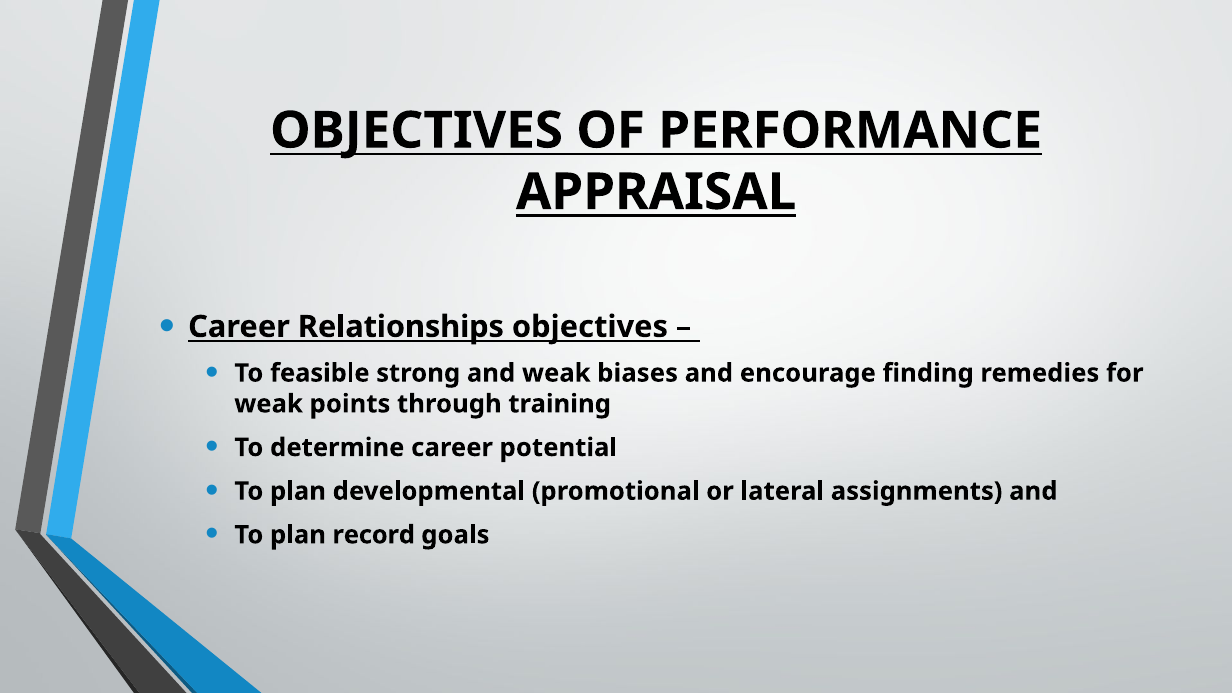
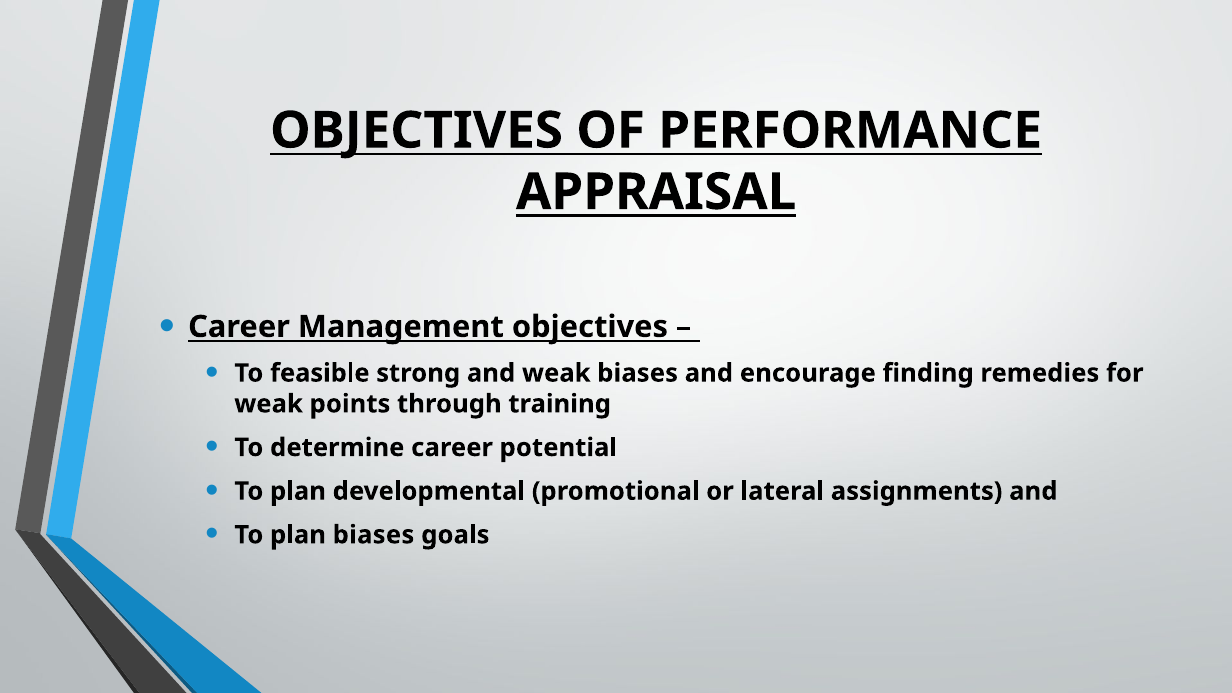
Relationships: Relationships -> Management (401, 327)
plan record: record -> biases (373, 535)
